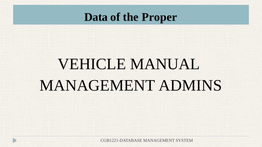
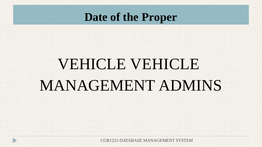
Data: Data -> Date (96, 17)
VEHICLE MANUAL: MANUAL -> VEHICLE (165, 64)
